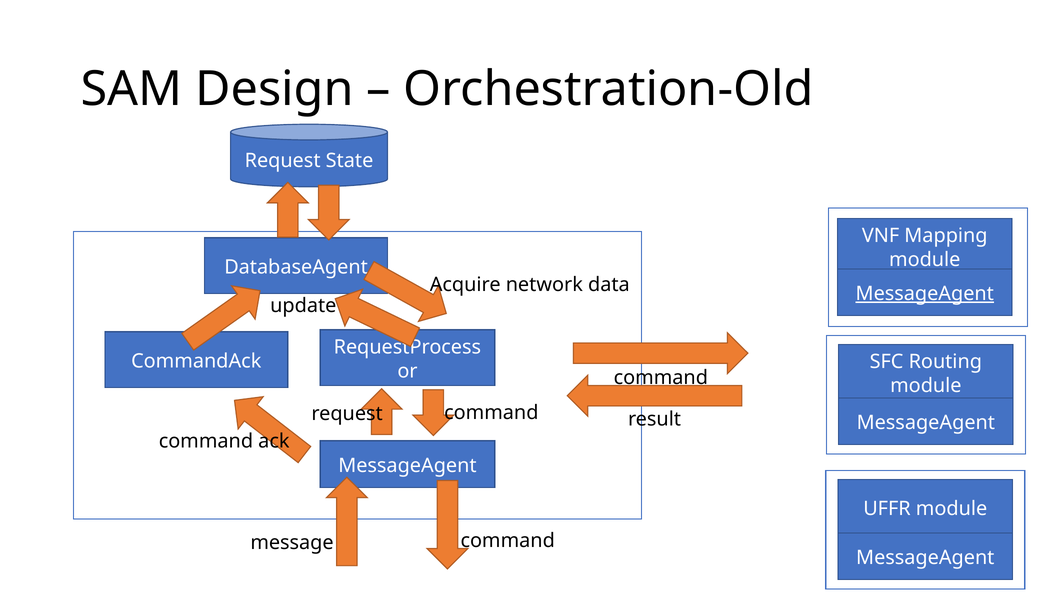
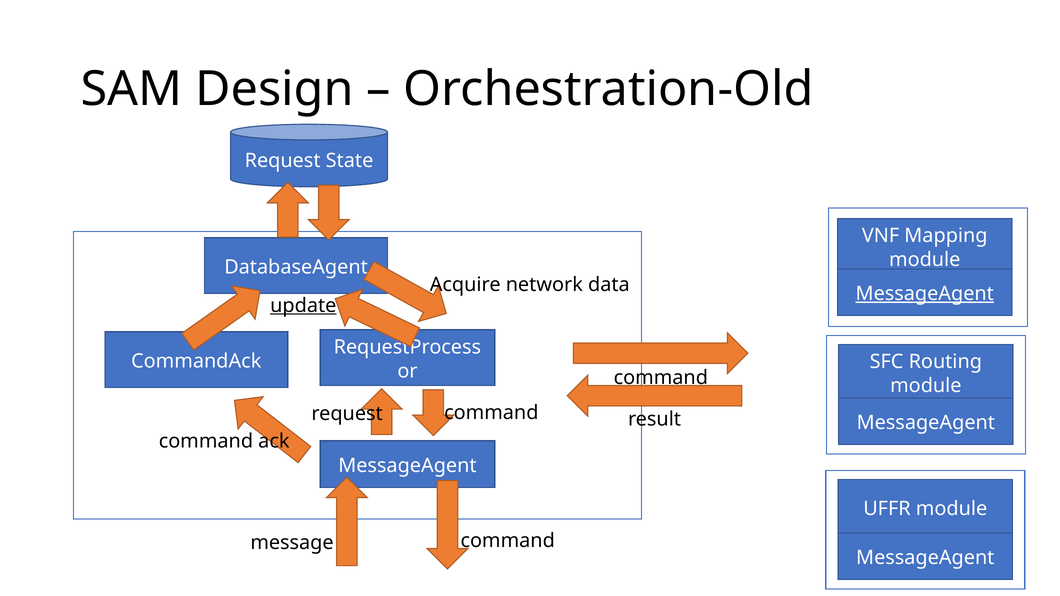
update underline: none -> present (303, 306)
